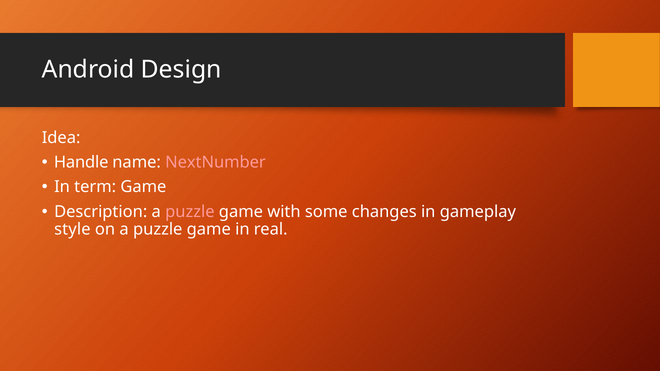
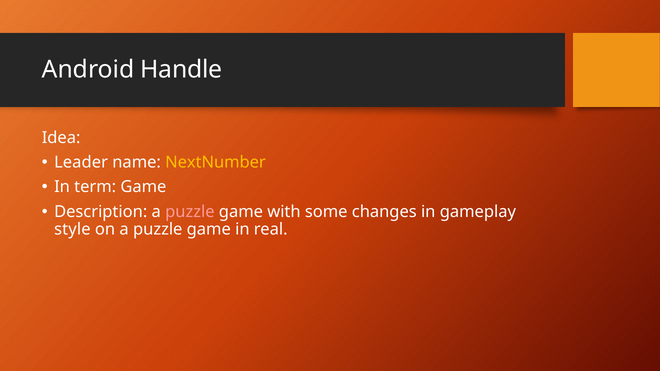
Design: Design -> Handle (181, 70)
Handle: Handle -> Leader (81, 162)
NextNumber colour: pink -> yellow (215, 162)
